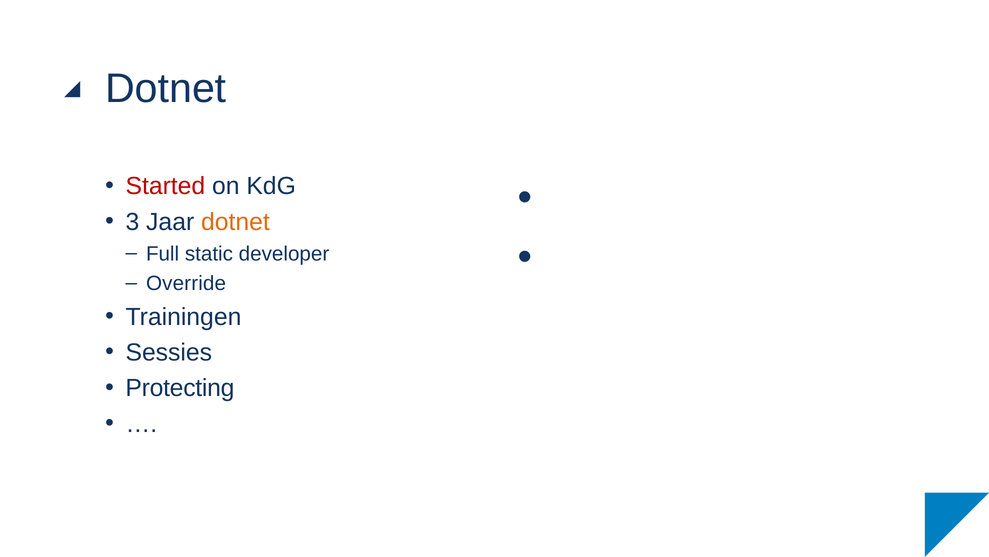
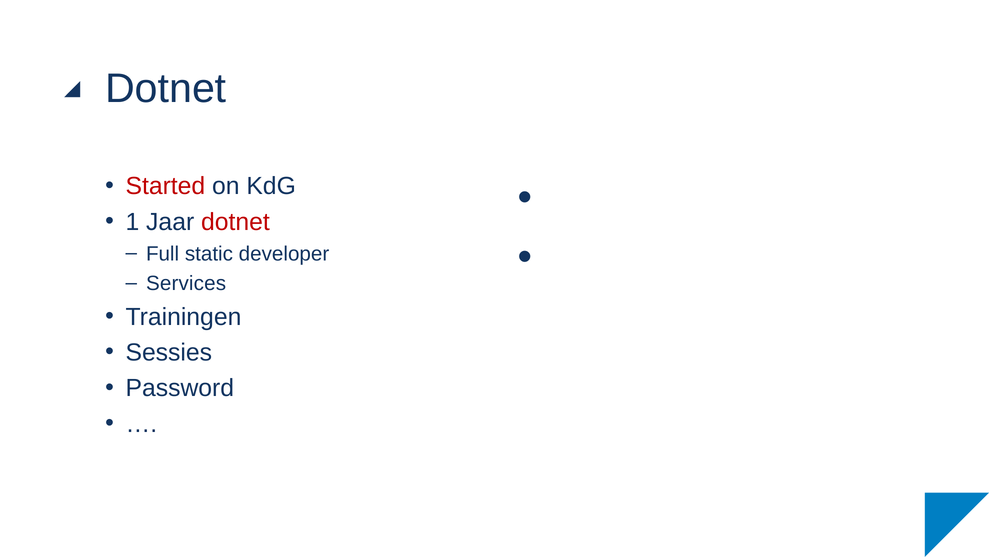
3: 3 -> 1 (132, 222)
dotnet colour: orange -> red (235, 222)
Override: Override -> Services (186, 283)
Protecting: Protecting -> Password (180, 388)
